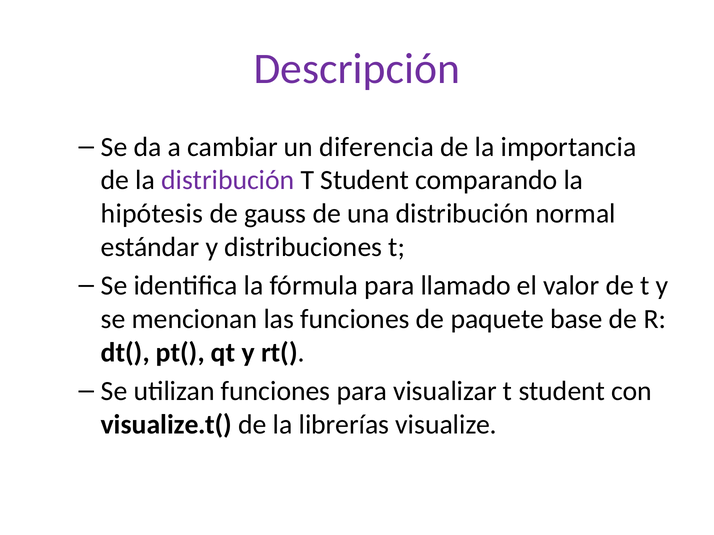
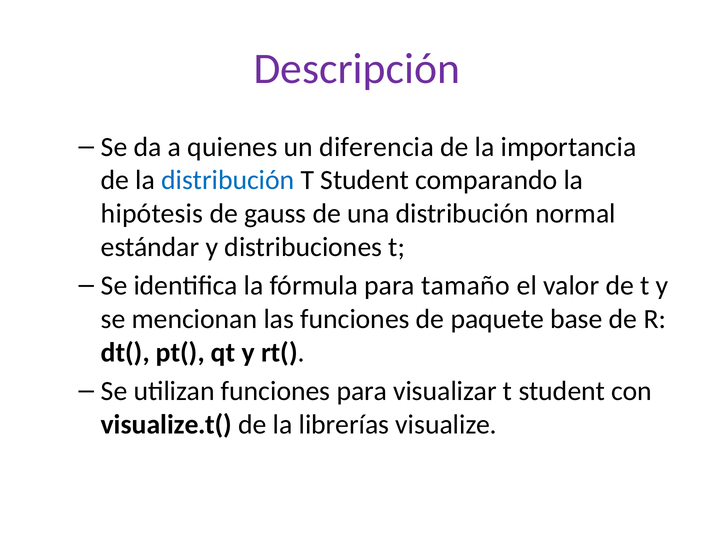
cambiar: cambiar -> quienes (232, 147)
distribución colour: purple -> blue (228, 180)
llamado: llamado -> tamaño (466, 286)
